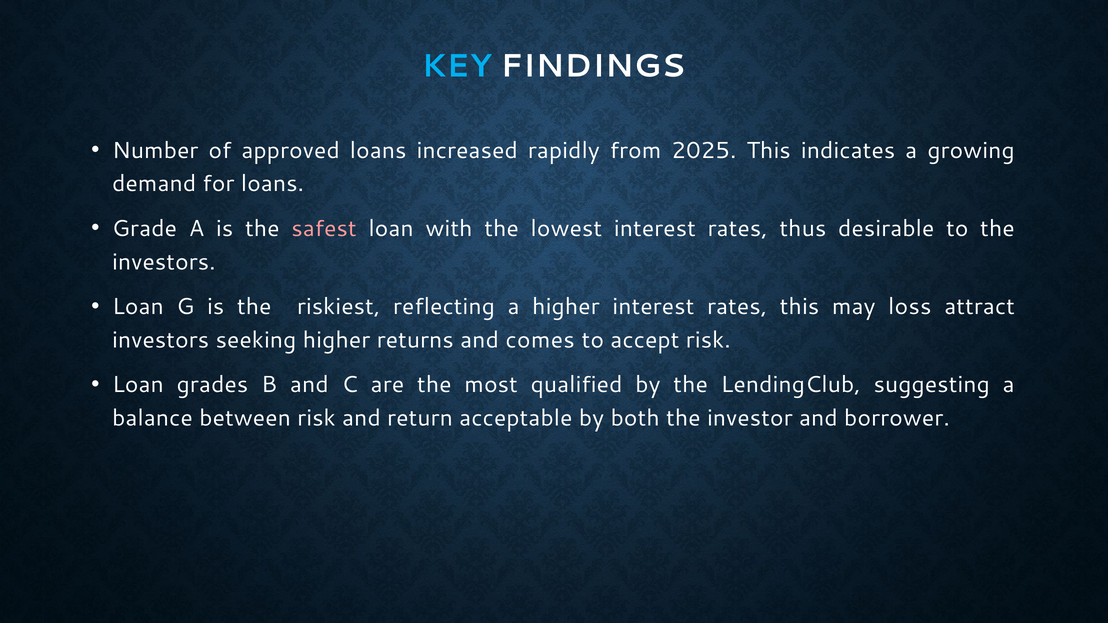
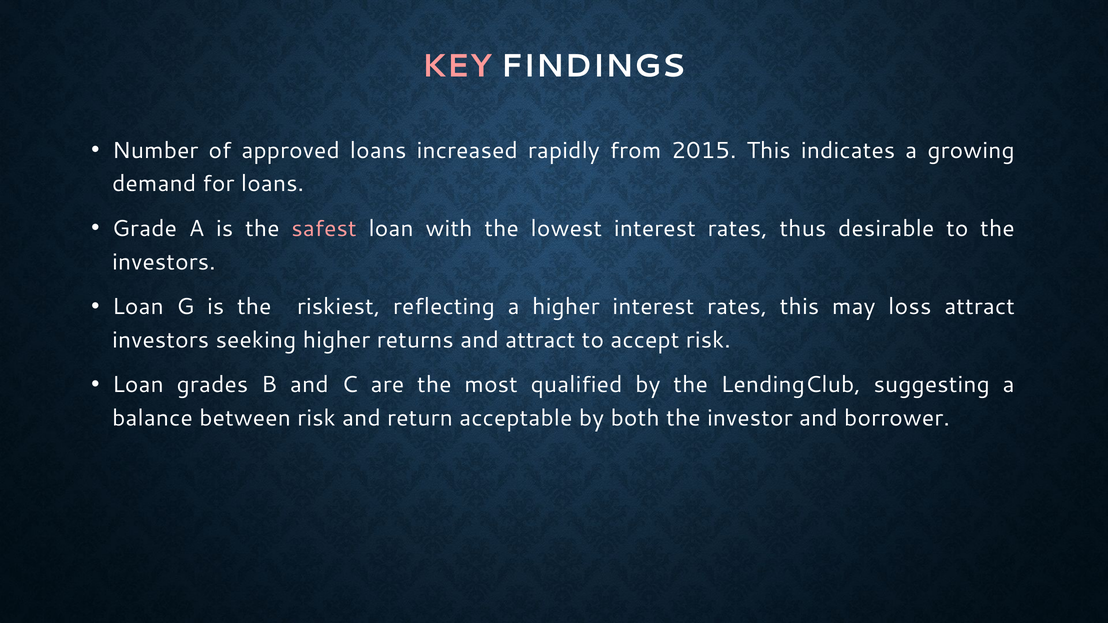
KEY colour: light blue -> pink (457, 66)
2025: 2025 -> 2015 (704, 151)
and comes: comes -> attract (540, 340)
